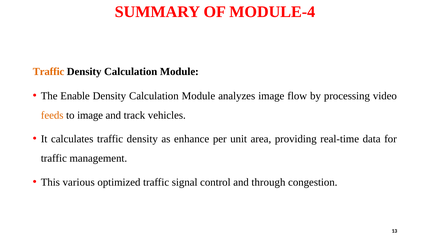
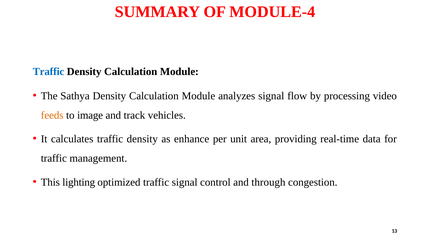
Traffic colour: orange -> blue (49, 72)
Enable: Enable -> Sathya (75, 96)
analyzes image: image -> signal (271, 96)
various: various -> lighting (79, 182)
